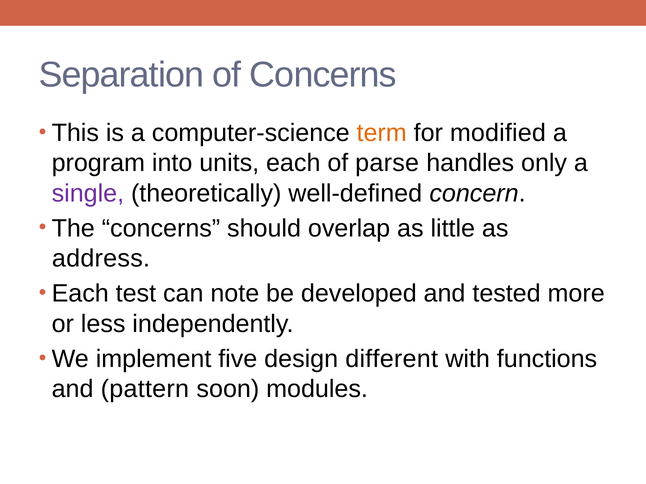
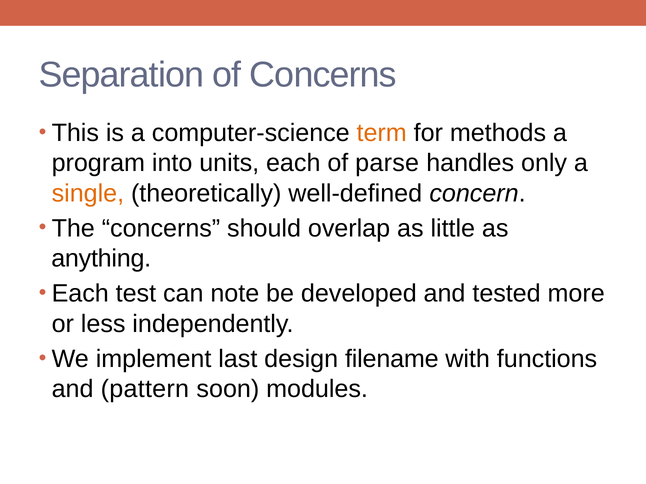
modified: modified -> methods (498, 133)
single colour: purple -> orange (88, 193)
address: address -> anything (101, 259)
five: five -> last (238, 359)
different: different -> filename (392, 359)
